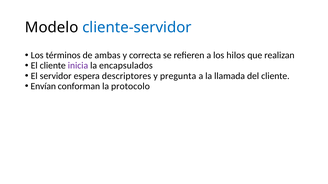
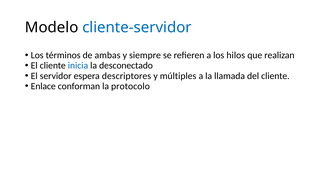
correcta: correcta -> siempre (145, 55)
inicia colour: purple -> blue (78, 66)
encapsulados: encapsulados -> desconectado (126, 66)
pregunta: pregunta -> múltiples (178, 76)
Envían: Envían -> Enlace (43, 86)
